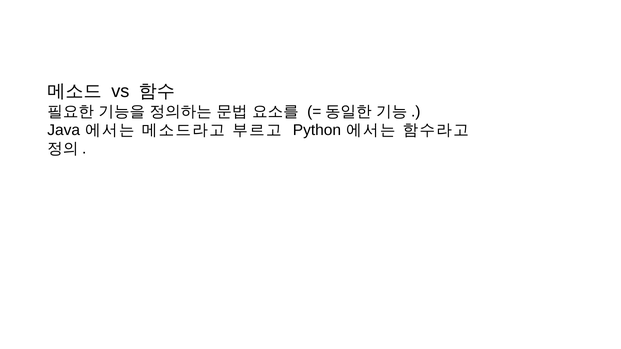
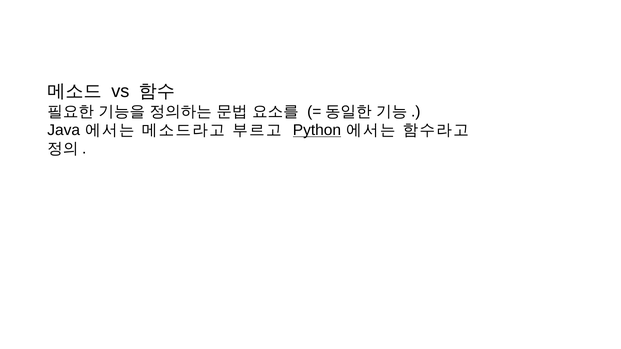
Python underline: none -> present (317, 130)
